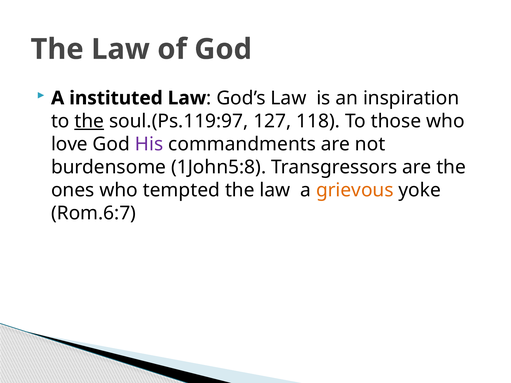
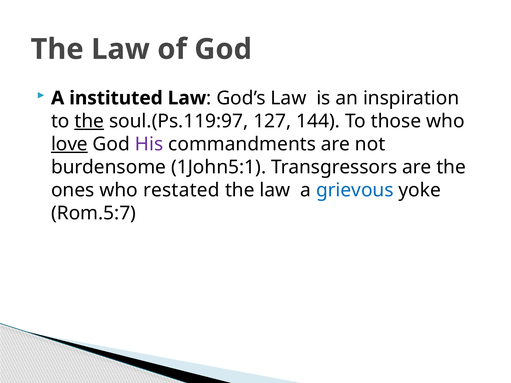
118: 118 -> 144 (318, 121)
love underline: none -> present (69, 144)
1John5:8: 1John5:8 -> 1John5:1 (219, 167)
tempted: tempted -> restated (181, 190)
grievous colour: orange -> blue (355, 190)
Rom.6:7: Rom.6:7 -> Rom.5:7 (94, 213)
